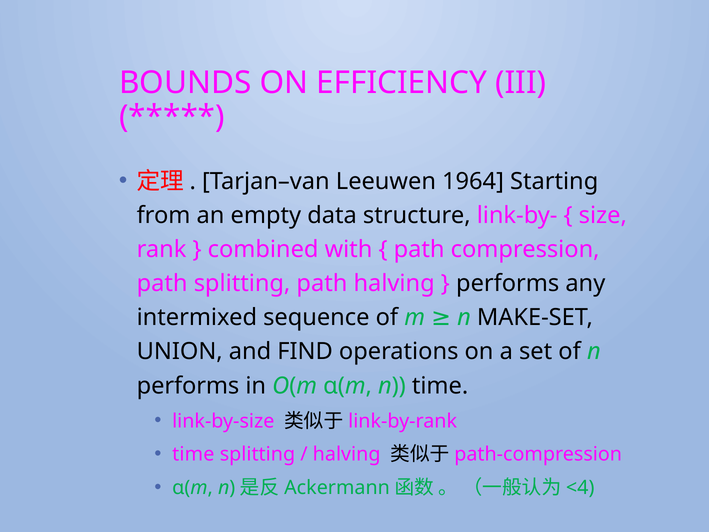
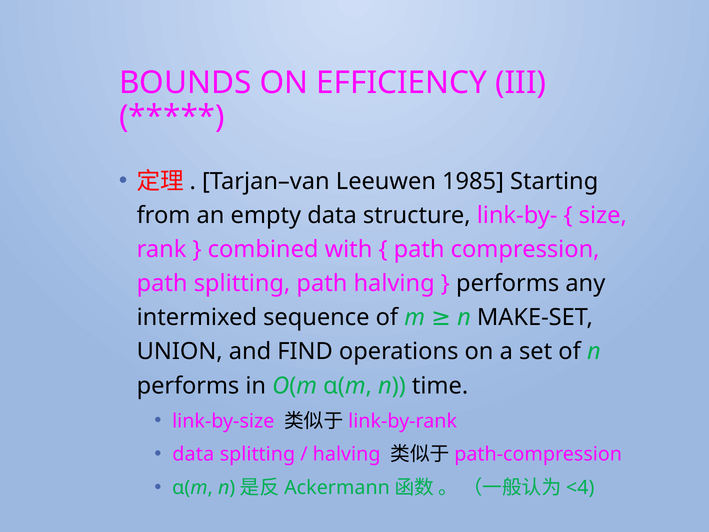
1964: 1964 -> 1985 (473, 181)
time: time -> data (193, 454)
